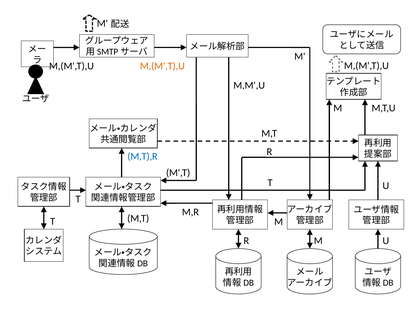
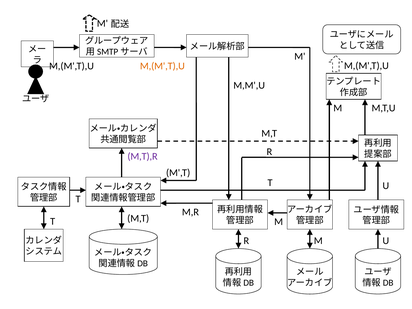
M,T),R colour: blue -> purple (143, 157)
